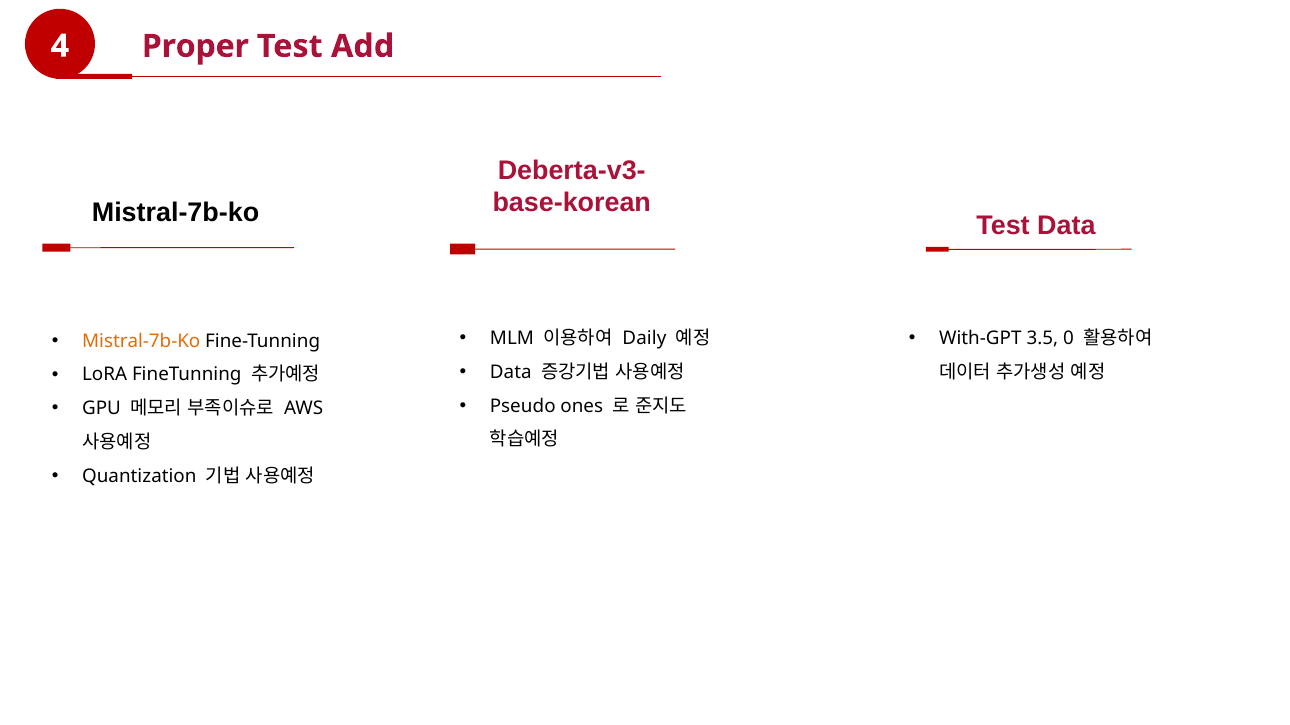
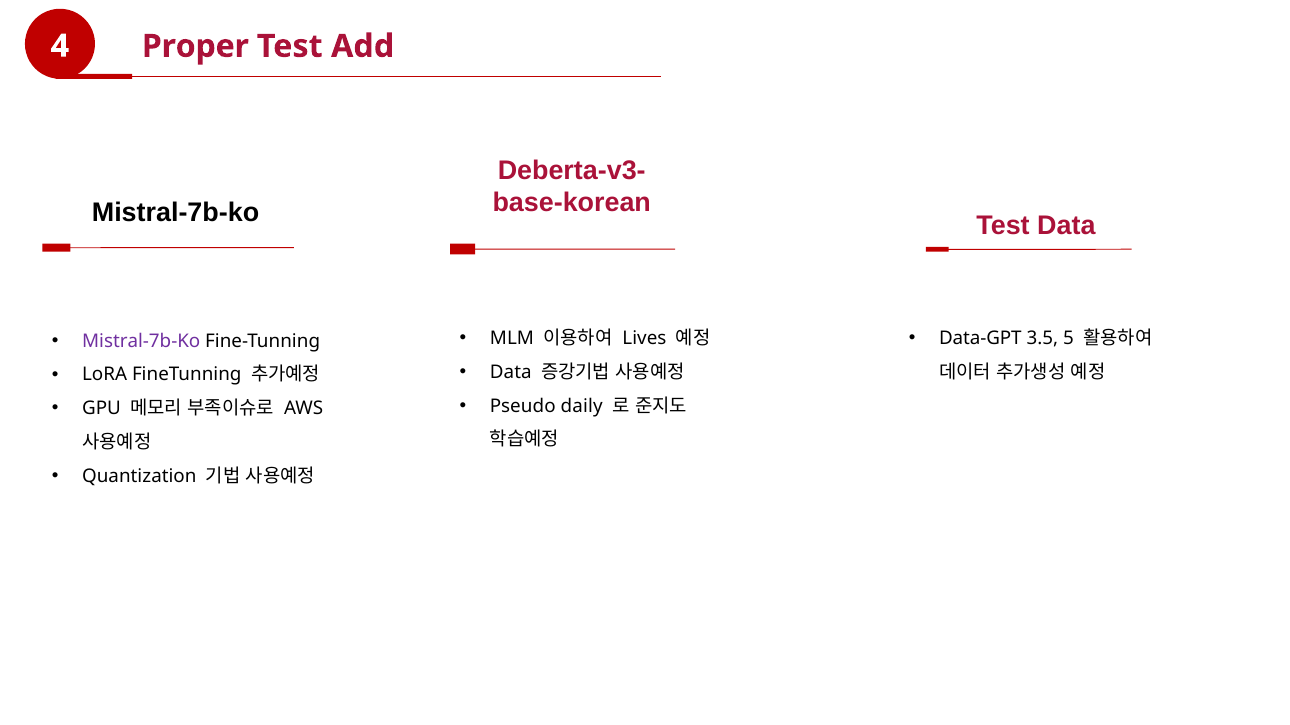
With-GPT: With-GPT -> Data-GPT (980, 339)
0: 0 -> 5 (1068, 339)
Daily: Daily -> Lives (644, 339)
Mistral-7b-Ko colour: orange -> purple (141, 341)
ones: ones -> daily (582, 406)
